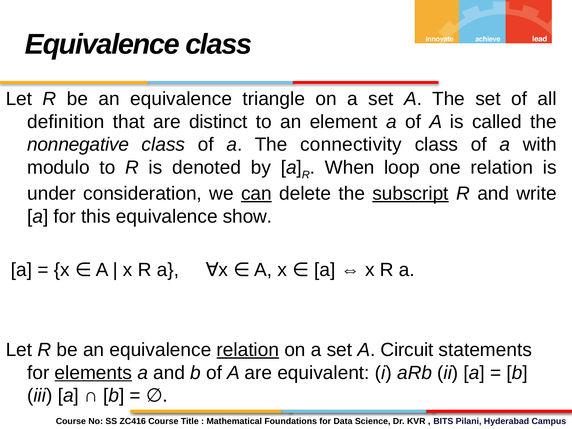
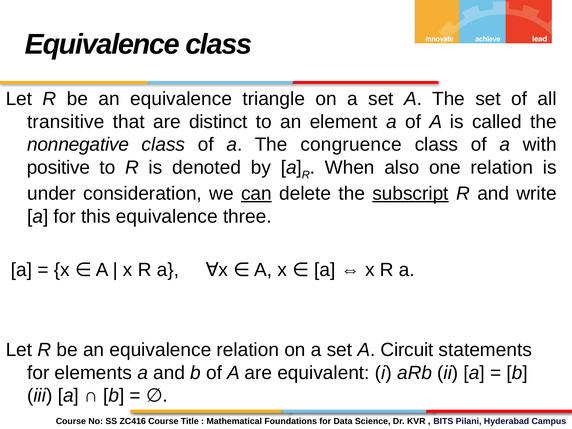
definition: definition -> transitive (66, 122)
connectivity: connectivity -> congruence (351, 145)
modulo: modulo -> positive (59, 167)
loop: loop -> also (402, 167)
show: show -> three (247, 216)
relation underline: present -> none (248, 350)
elements underline: present -> none (93, 373)
